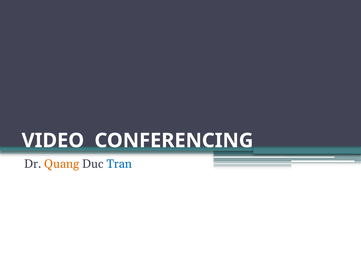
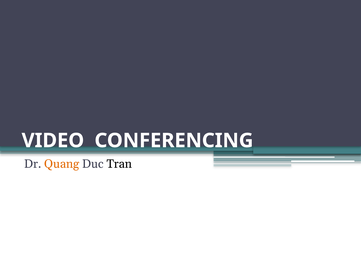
Tran colour: blue -> black (119, 164)
